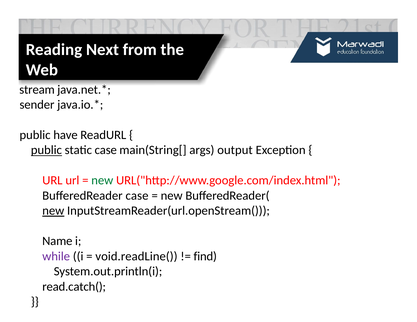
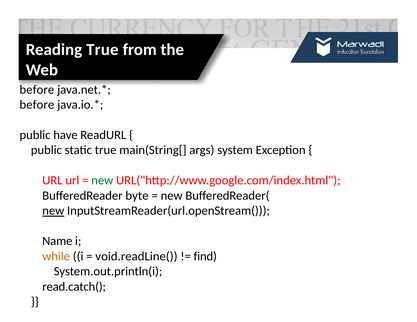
Reading Next: Next -> True (102, 50)
stream: stream -> before (37, 90)
sender: sender -> before (37, 105)
public underline: present -> none (46, 150)
static case: case -> true (106, 150)
output: output -> system (235, 150)
BufferedReader case: case -> byte (137, 196)
while colour: purple -> orange (56, 256)
